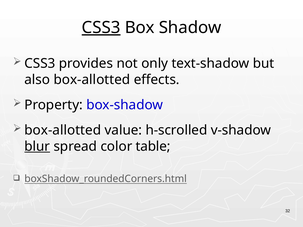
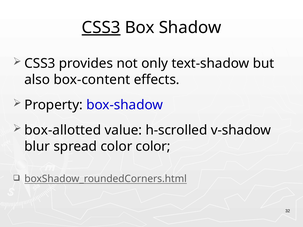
also box-allotted: box-allotted -> box-content (92, 80)
blur underline: present -> none (37, 147)
color table: table -> color (153, 147)
